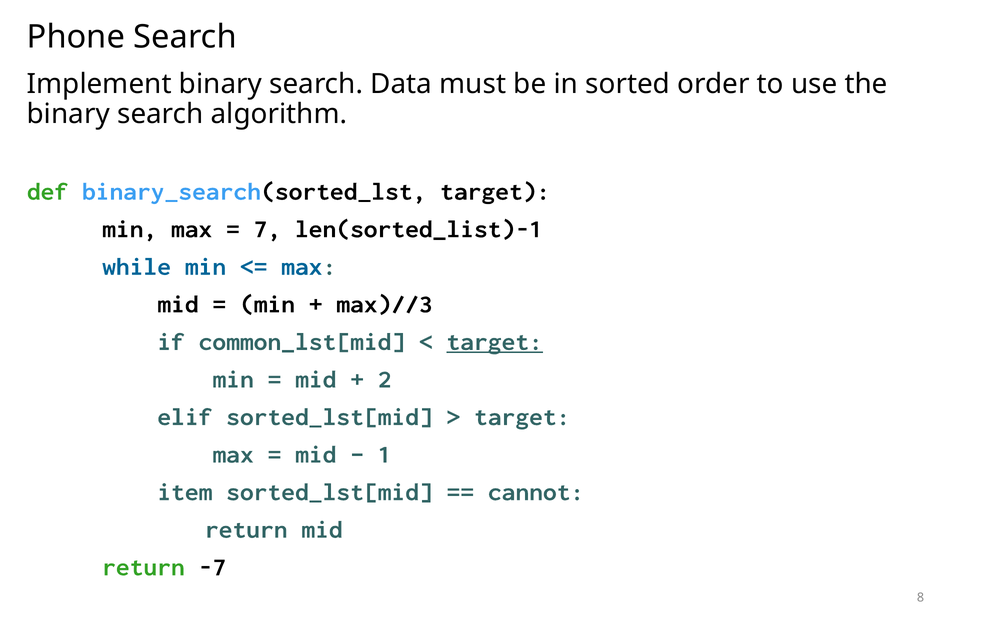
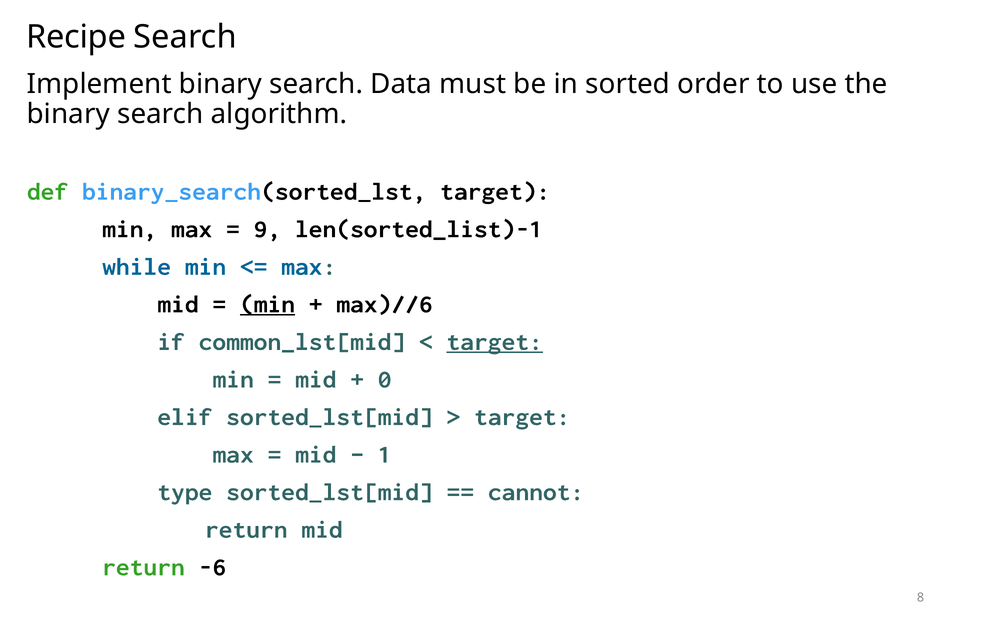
Phone: Phone -> Recipe (76, 37)
7: 7 -> 9 (267, 229)
min underline: none -> present (267, 304)
max)//3: max)//3 -> max)//6 (385, 304)
2: 2 -> 0 (385, 379)
item: item -> type (185, 492)
-7: -7 -> -6 (212, 567)
